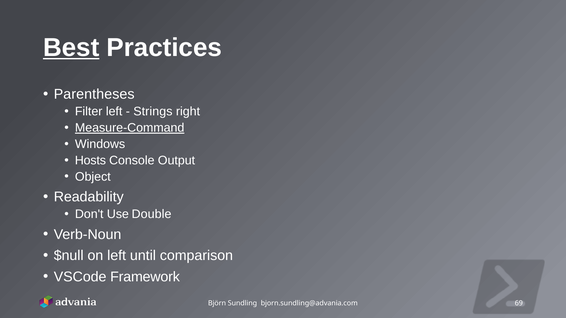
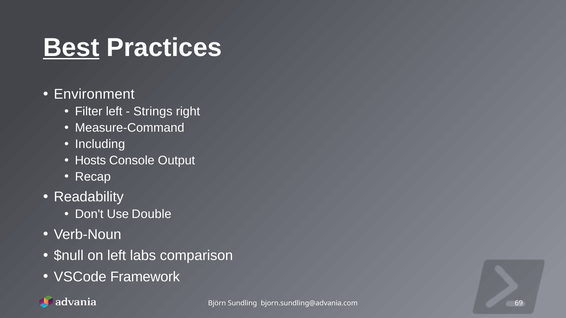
Parentheses: Parentheses -> Environment (94, 94)
Measure-Command underline: present -> none (130, 128)
Windows: Windows -> Including (100, 144)
Object: Object -> Recap (93, 177)
until: until -> labs (143, 256)
